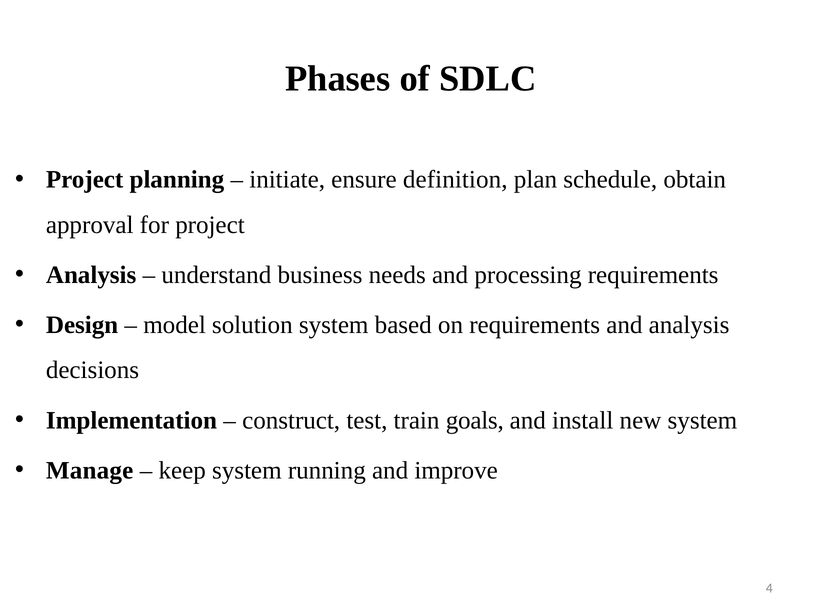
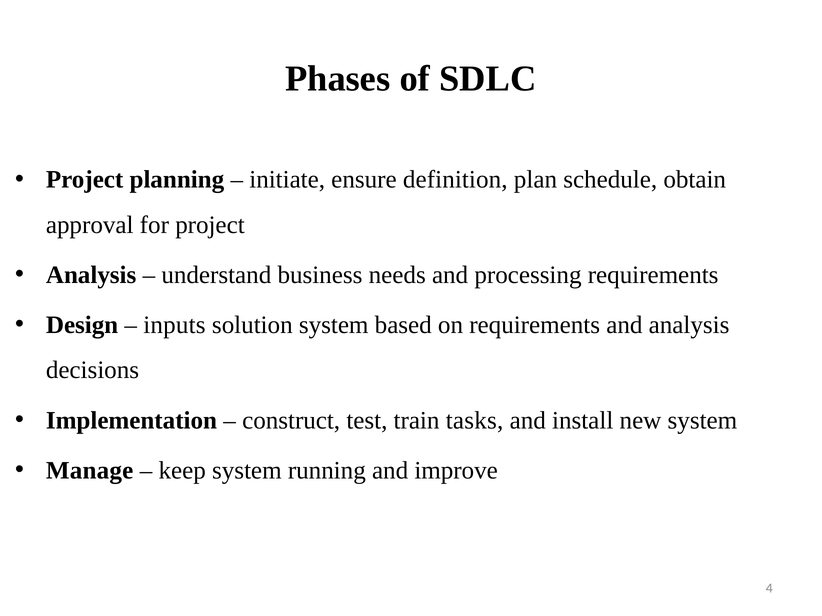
model: model -> inputs (174, 325)
goals: goals -> tasks (475, 421)
